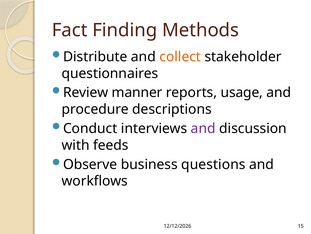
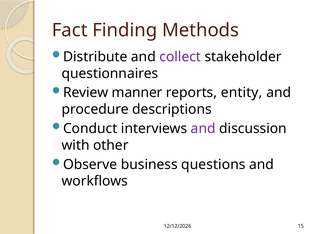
collect colour: orange -> purple (180, 57)
usage: usage -> entity (242, 92)
feeds: feeds -> other (111, 145)
